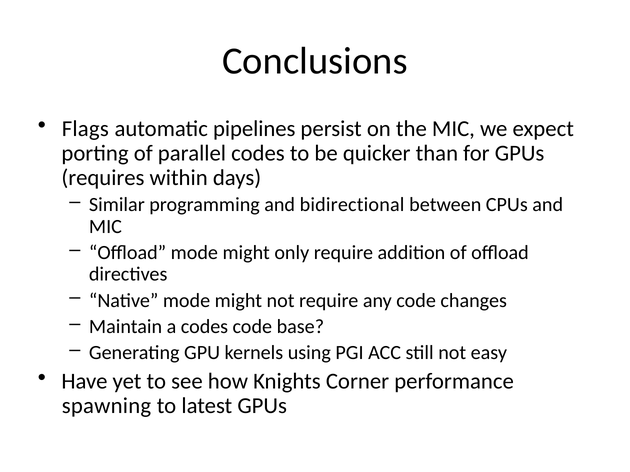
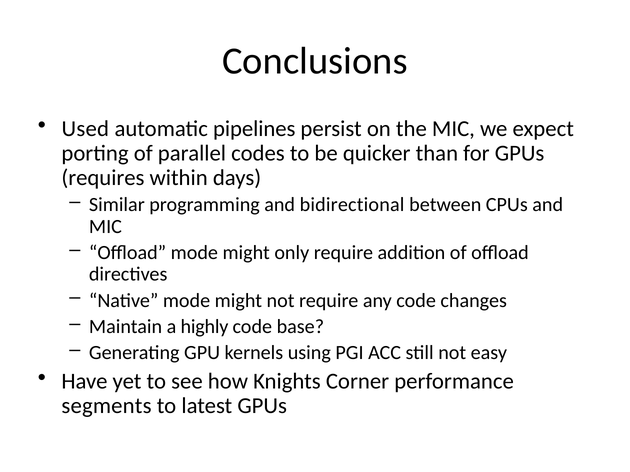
Flags: Flags -> Used (85, 129)
a codes: codes -> highly (205, 327)
spawning: spawning -> segments (106, 406)
